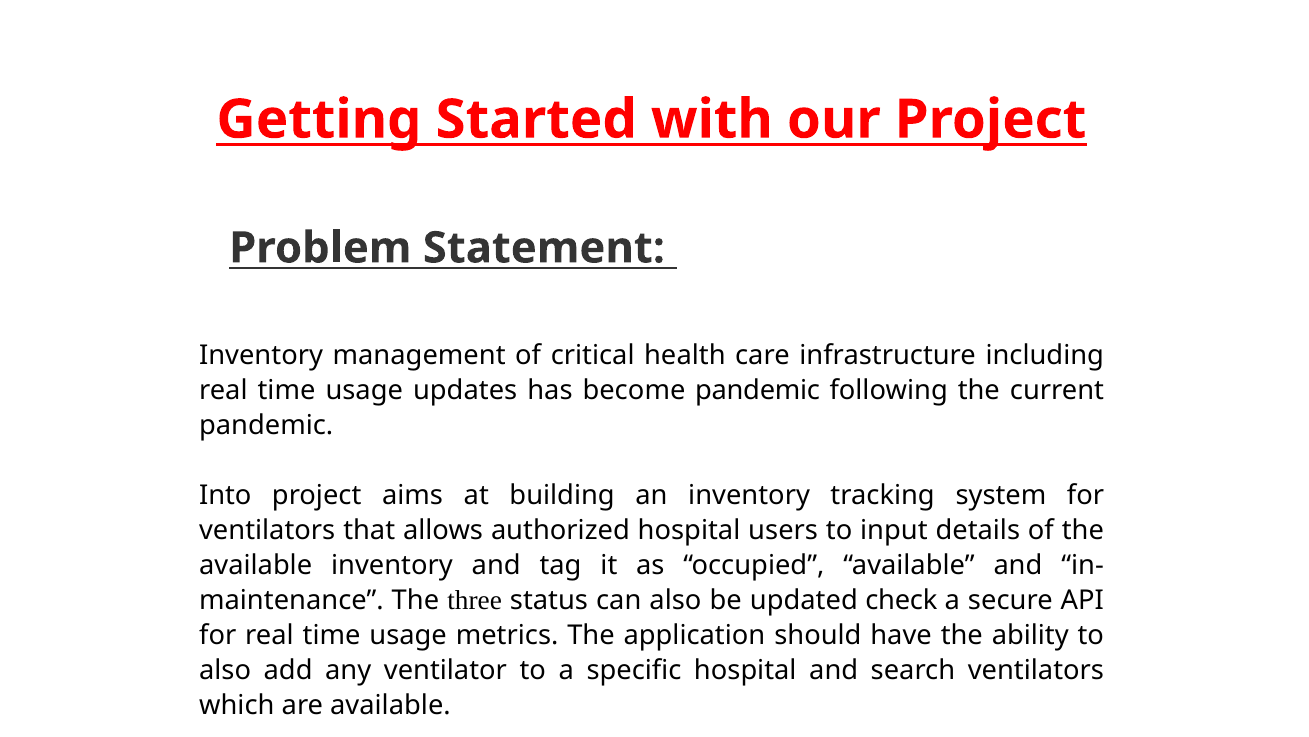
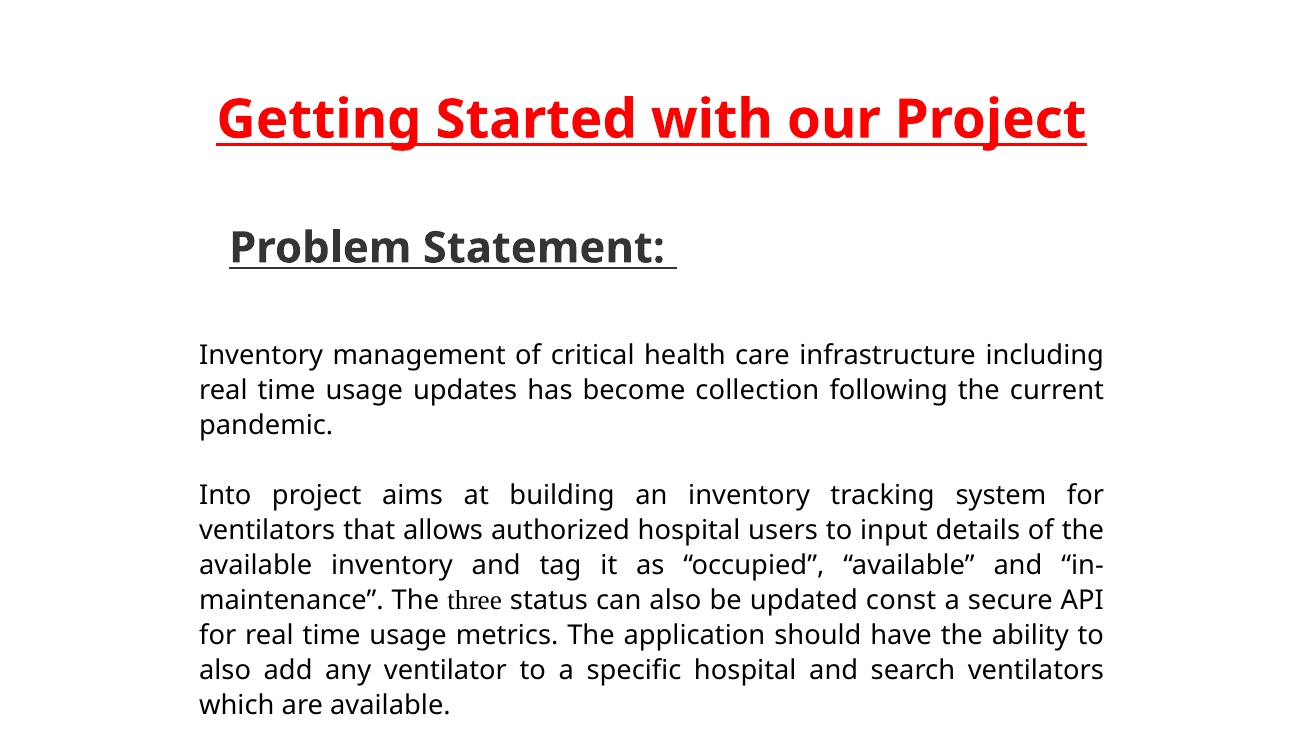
become pandemic: pandemic -> collection (757, 390)
check: check -> const (901, 600)
